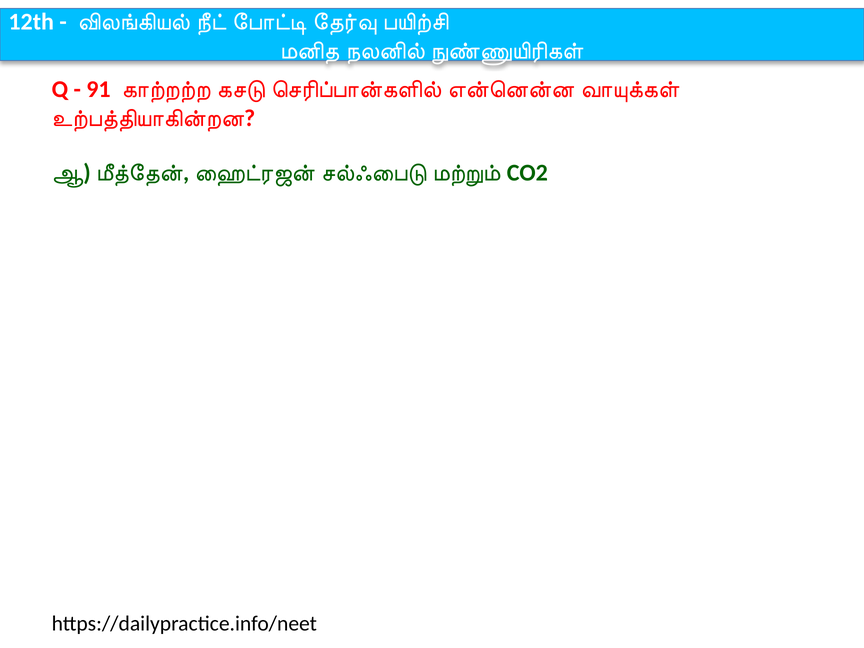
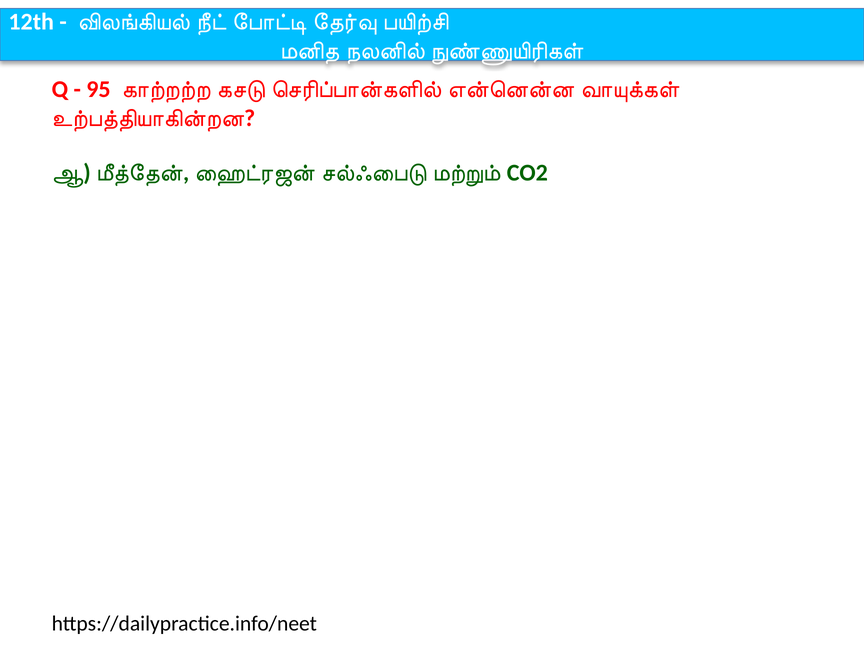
91: 91 -> 95 (98, 89)
